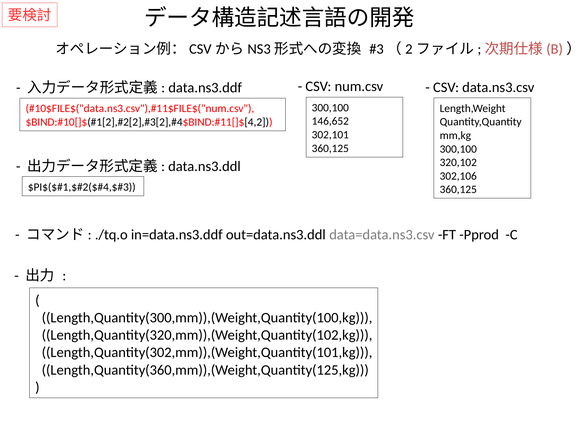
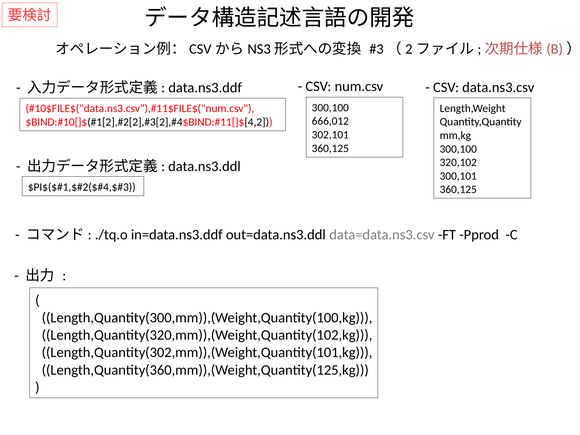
146,652: 146,652 -> 666,012 (330, 121)
302,106: 302,106 -> 300,101 (458, 176)
